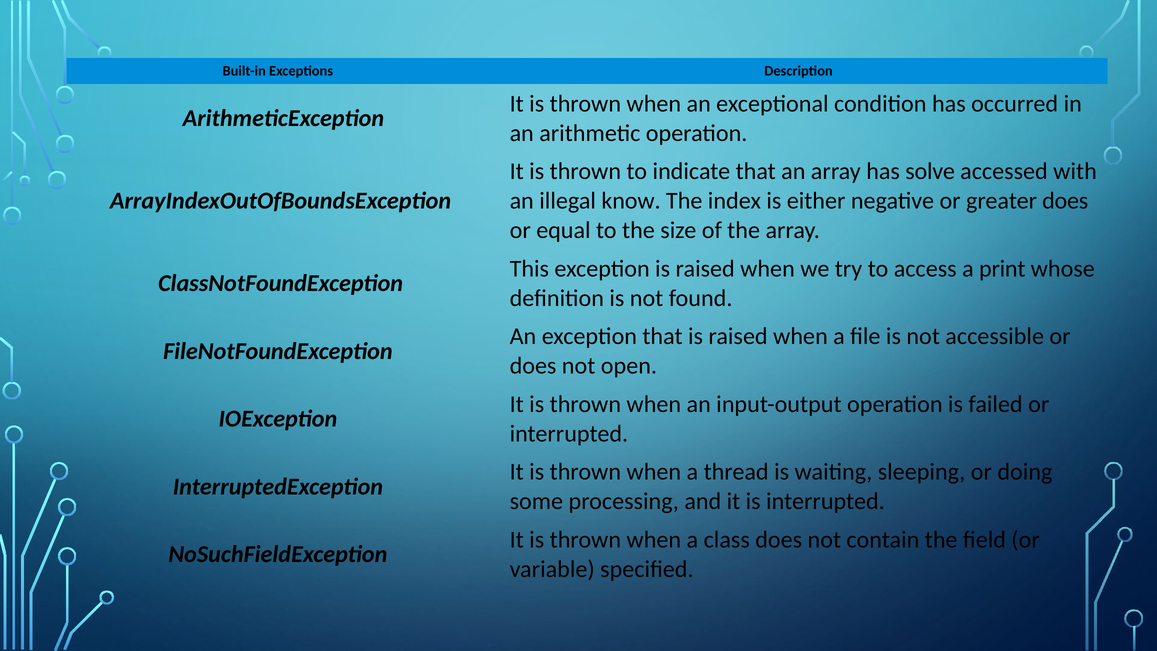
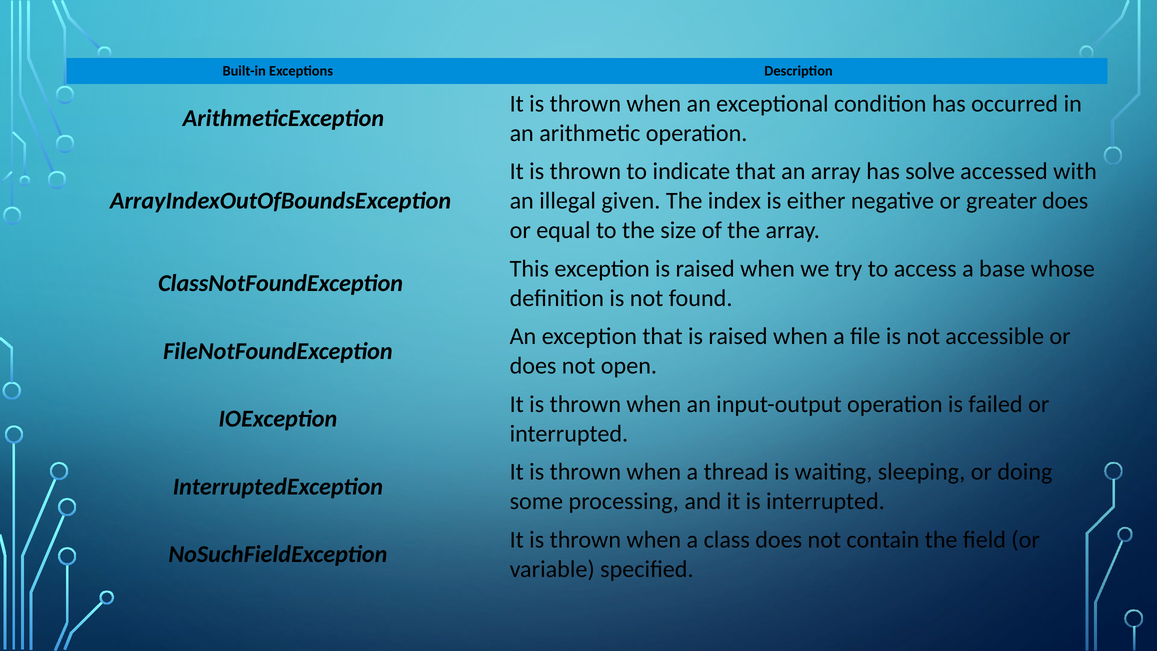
know: know -> given (631, 201)
print: print -> base (1002, 269)
